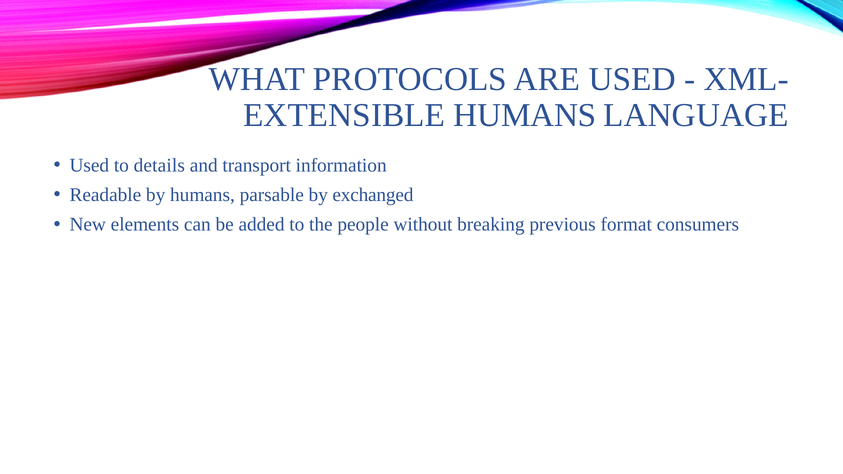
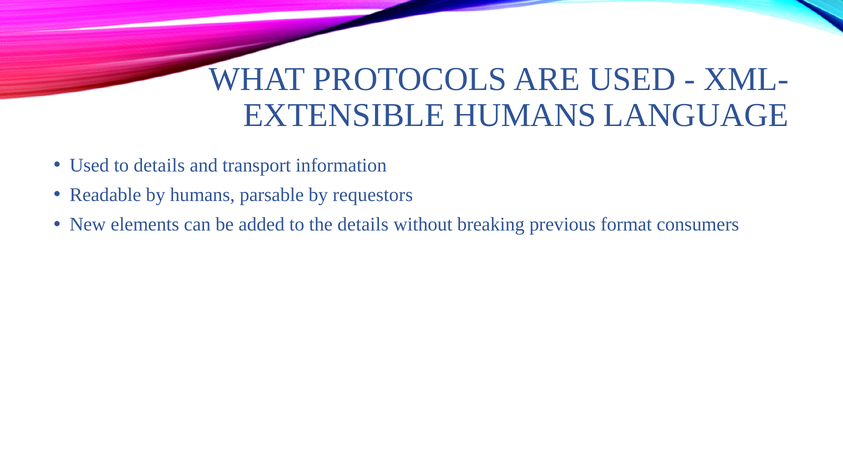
exchanged: exchanged -> requestors (373, 195)
the people: people -> details (363, 224)
